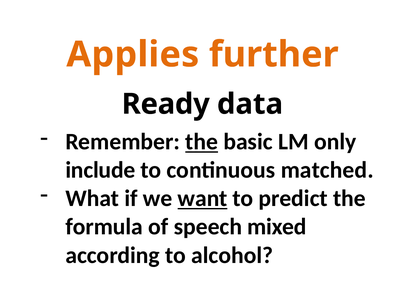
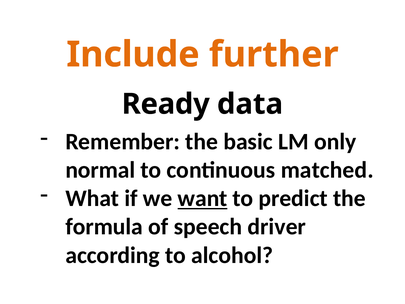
Applies: Applies -> Include (133, 55)
the underline: present -> none (202, 142)
include: include -> normal (100, 170)
mixed: mixed -> driver (277, 227)
